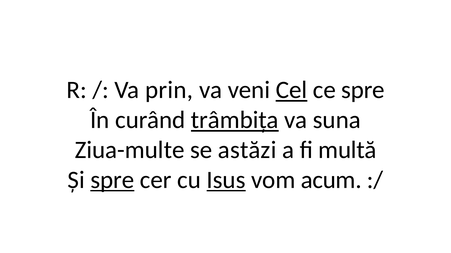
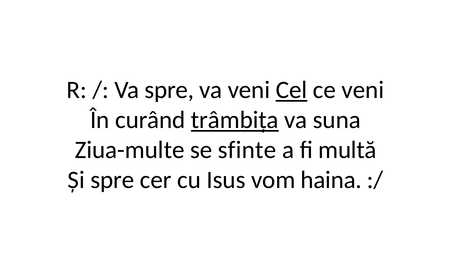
Va prin: prin -> spre (169, 90)
ce spre: spre -> veni (363, 90)
astăzi: astăzi -> sfinte (247, 150)
spre underline: present -> none (112, 180)
Isus underline: present -> none (226, 180)
acum: acum -> haina (331, 180)
